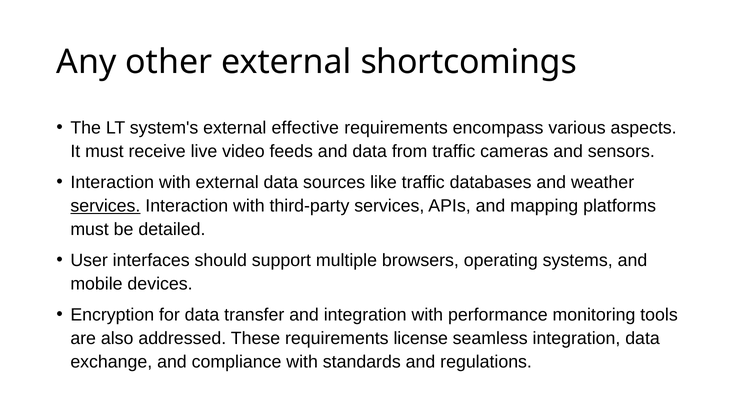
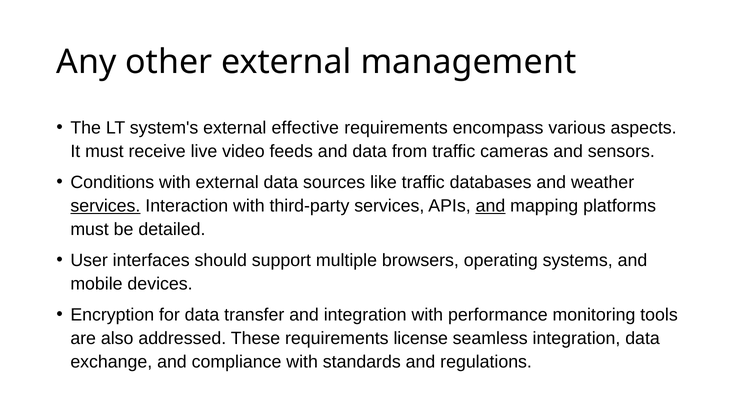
shortcomings: shortcomings -> management (468, 62)
Interaction: Interaction -> Conditions (112, 182)
and underline: none -> present (490, 206)
